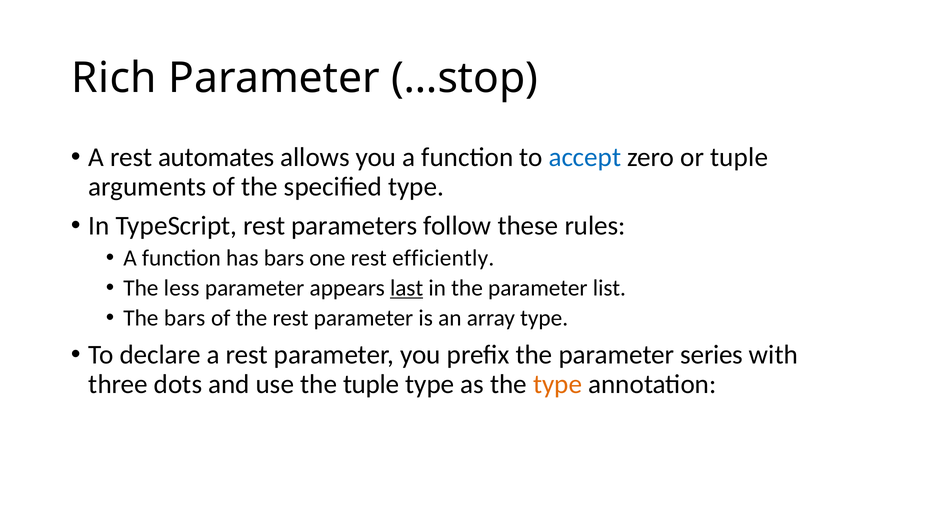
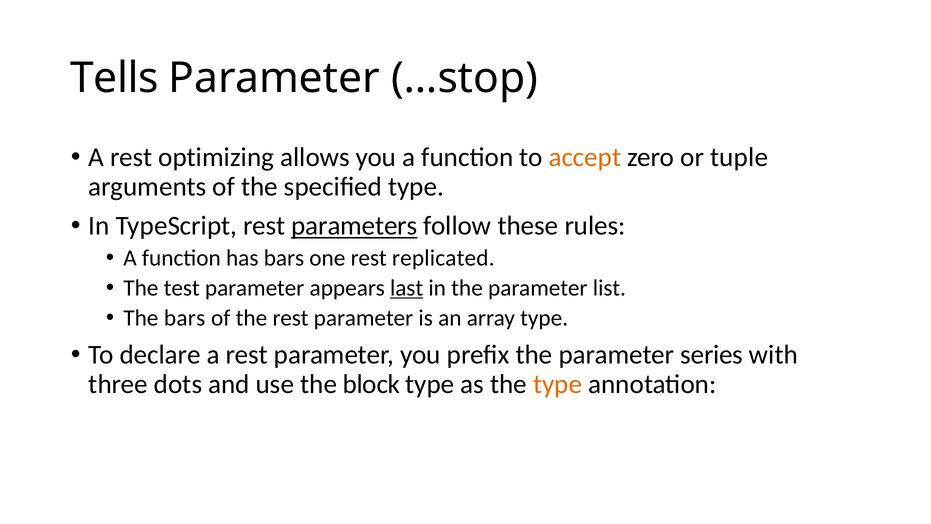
Rich: Rich -> Tells (114, 78)
automates: automates -> optimizing (216, 157)
accept colour: blue -> orange (585, 157)
parameters underline: none -> present (354, 226)
efficiently: efficiently -> replicated (443, 258)
less: less -> test (182, 288)
the tuple: tuple -> block (371, 384)
